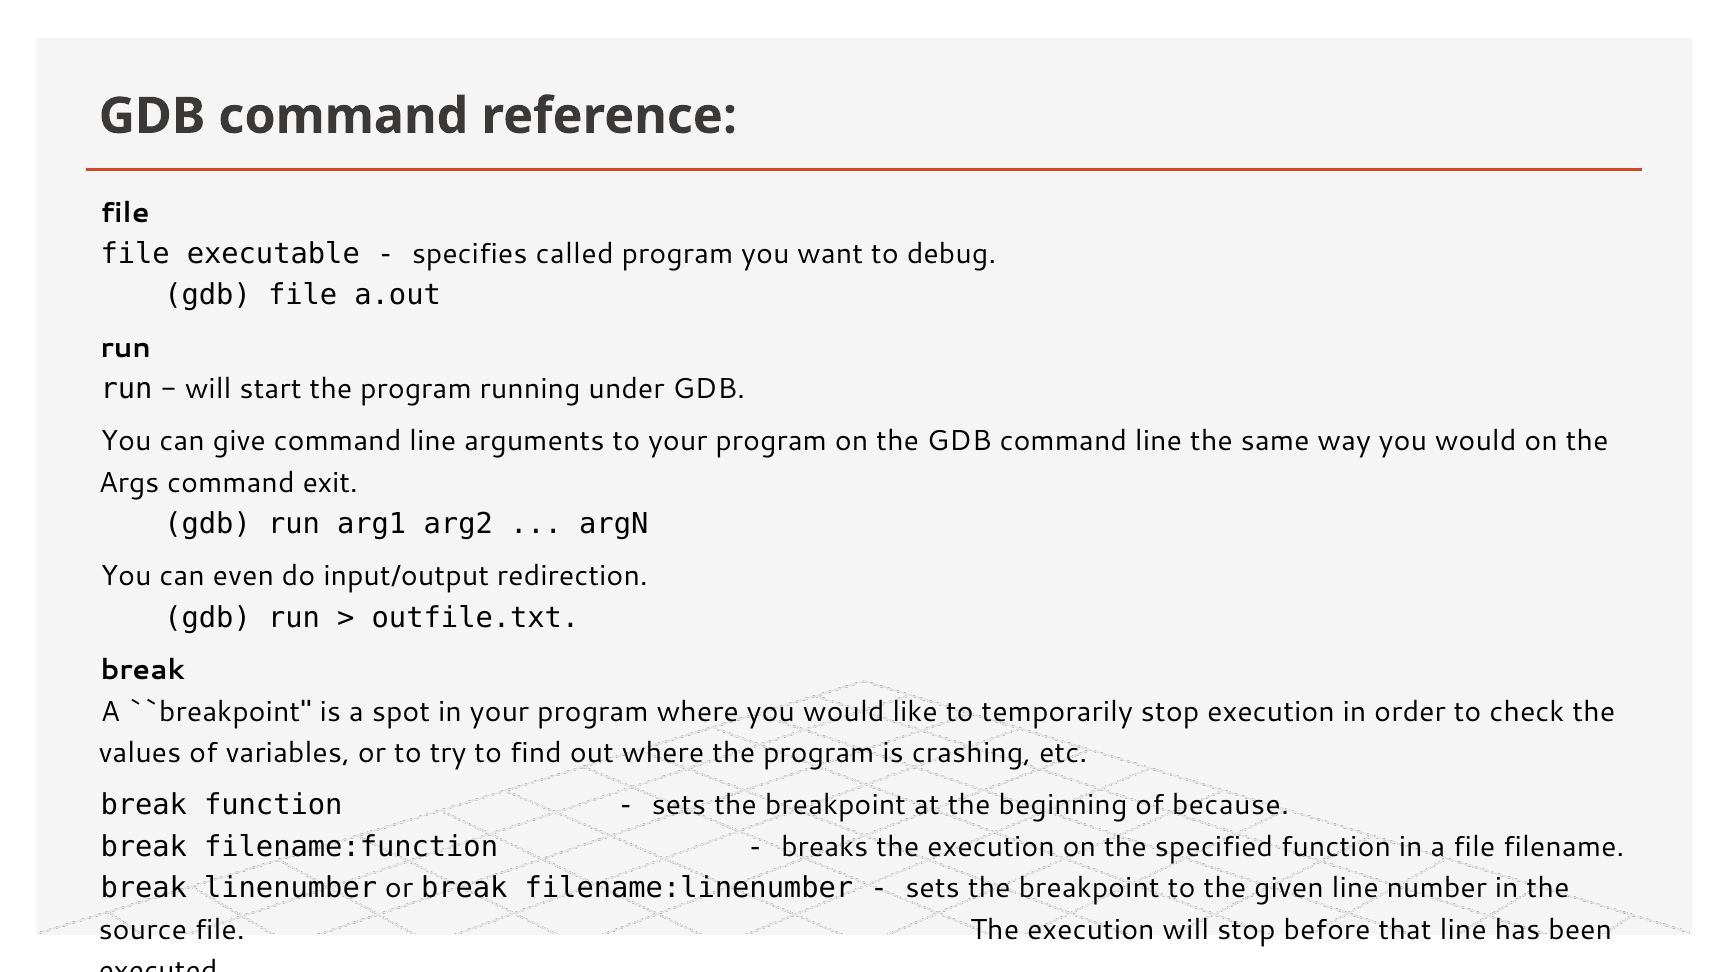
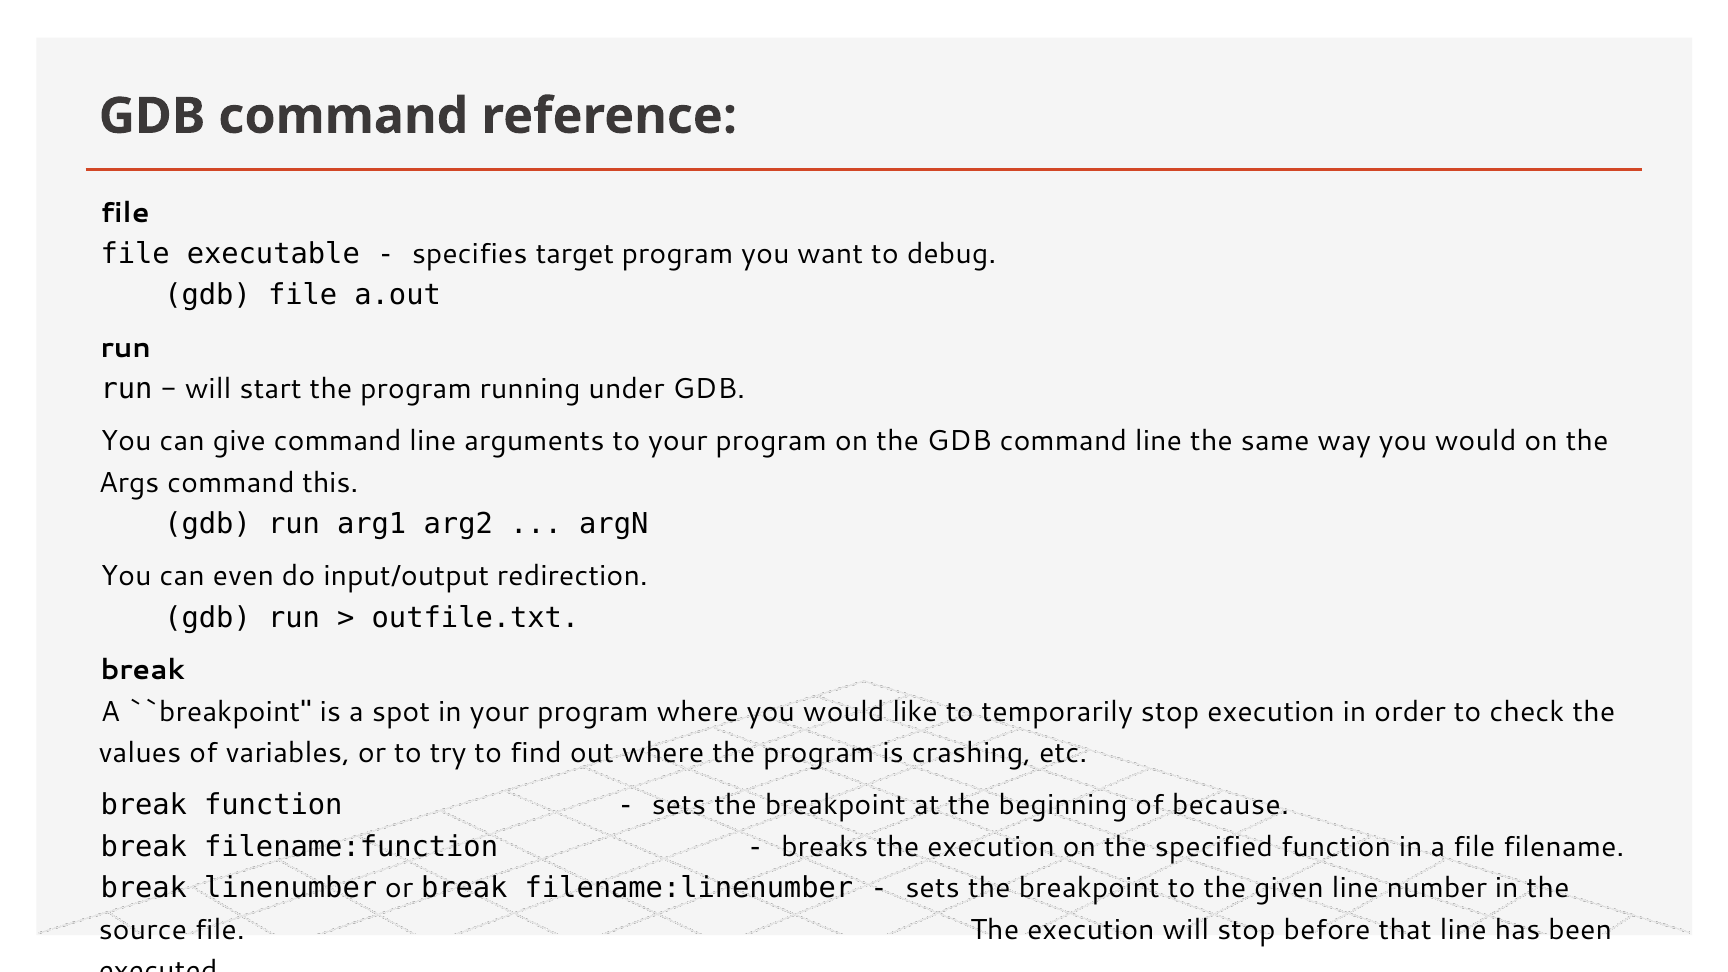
called: called -> target (575, 254)
exit: exit -> this (330, 483)
